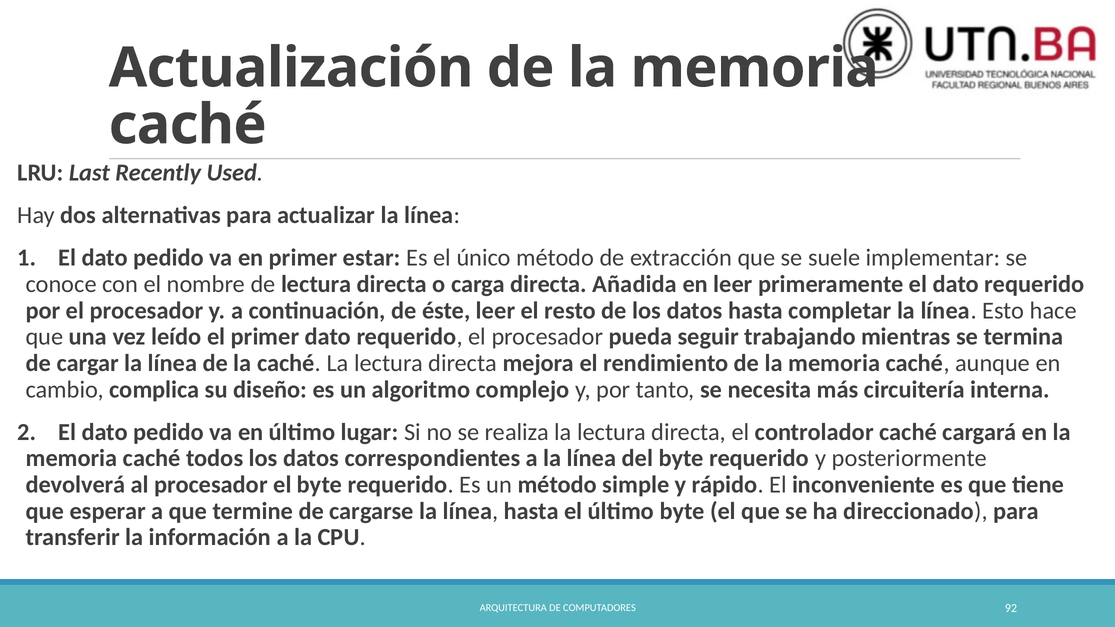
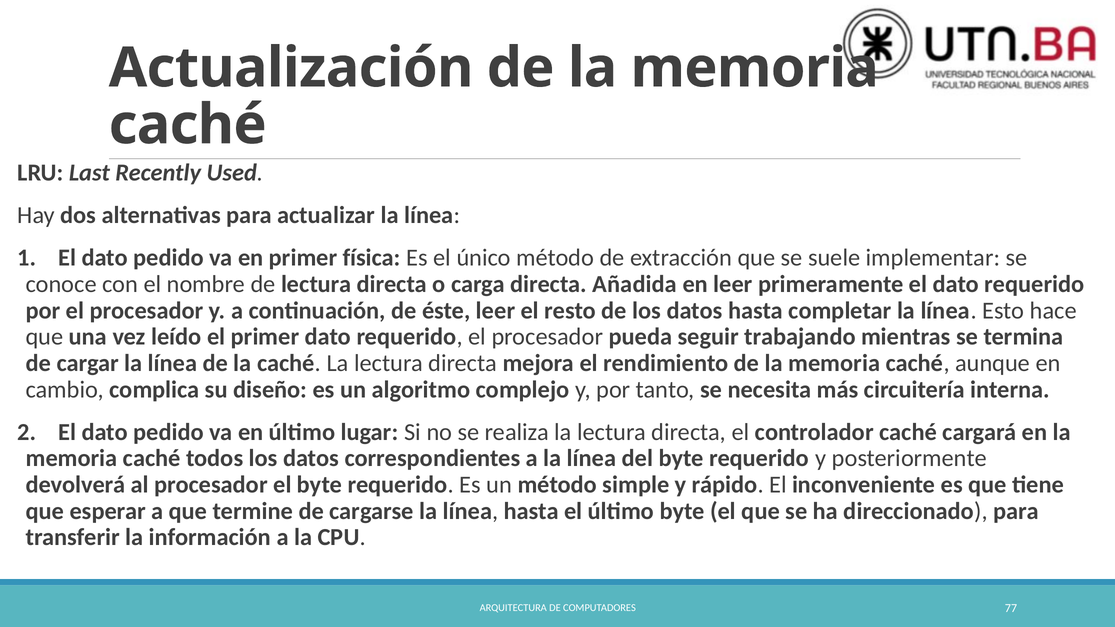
estar: estar -> física (372, 258)
92: 92 -> 77 (1011, 608)
